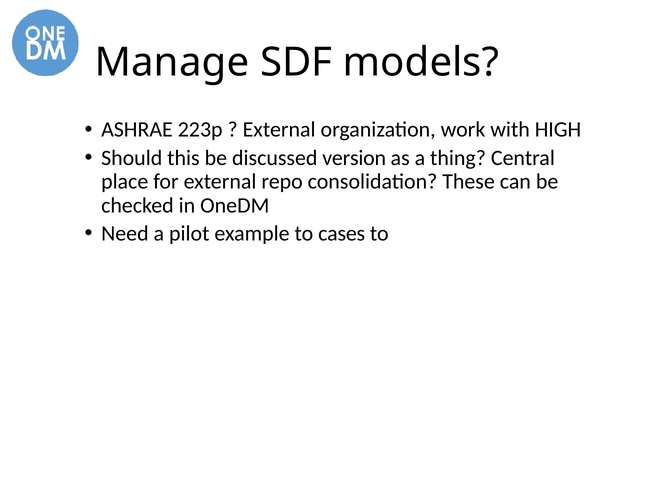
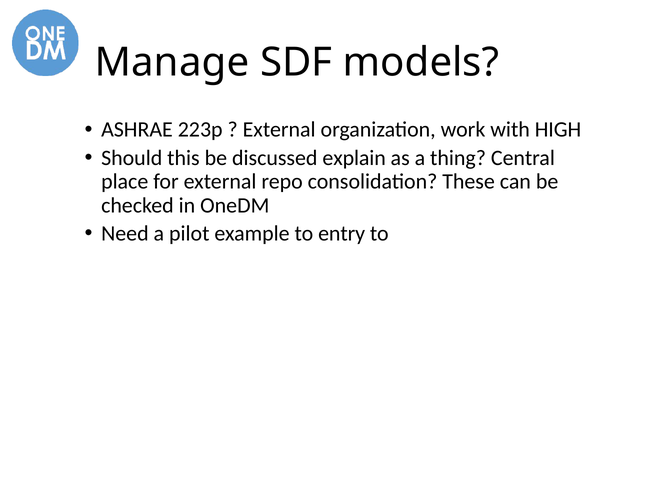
version: version -> explain (354, 158)
cases: cases -> entry (342, 233)
